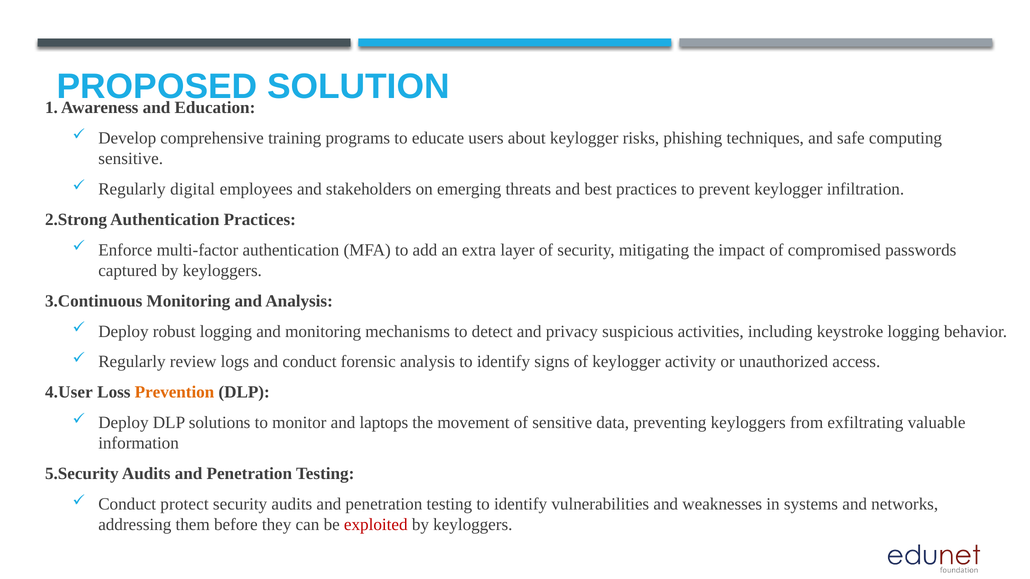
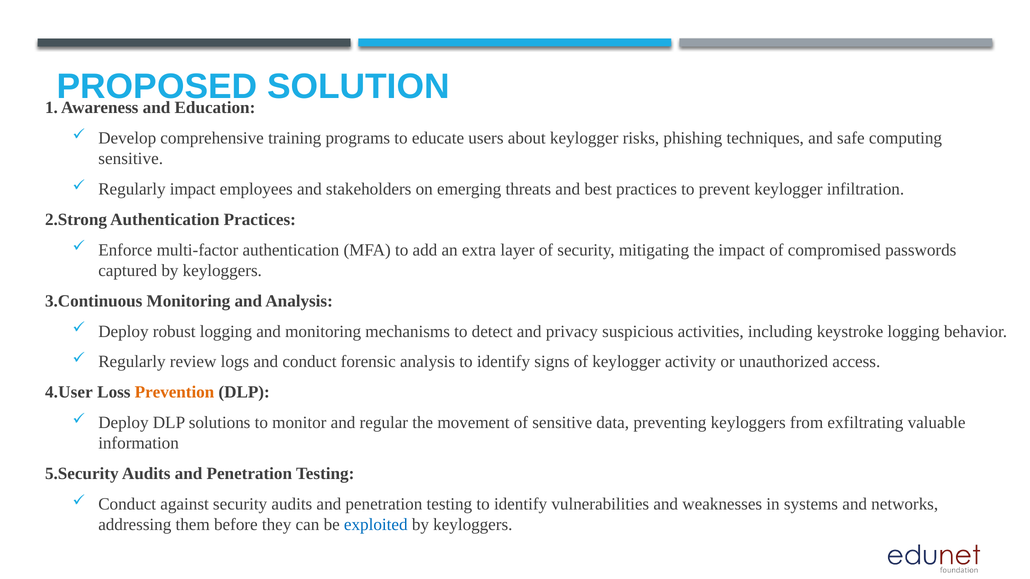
Regularly digital: digital -> impact (193, 189)
laptops: laptops -> regular (384, 423)
protect: protect -> against (185, 505)
exploited colour: red -> blue (376, 525)
